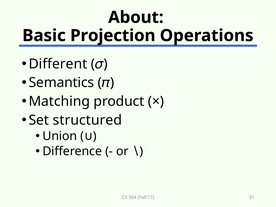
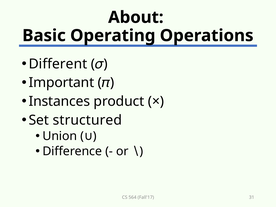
Projection: Projection -> Operating (113, 36)
Semantics: Semantics -> Important (61, 83)
Matching: Matching -> Instances (59, 101)
